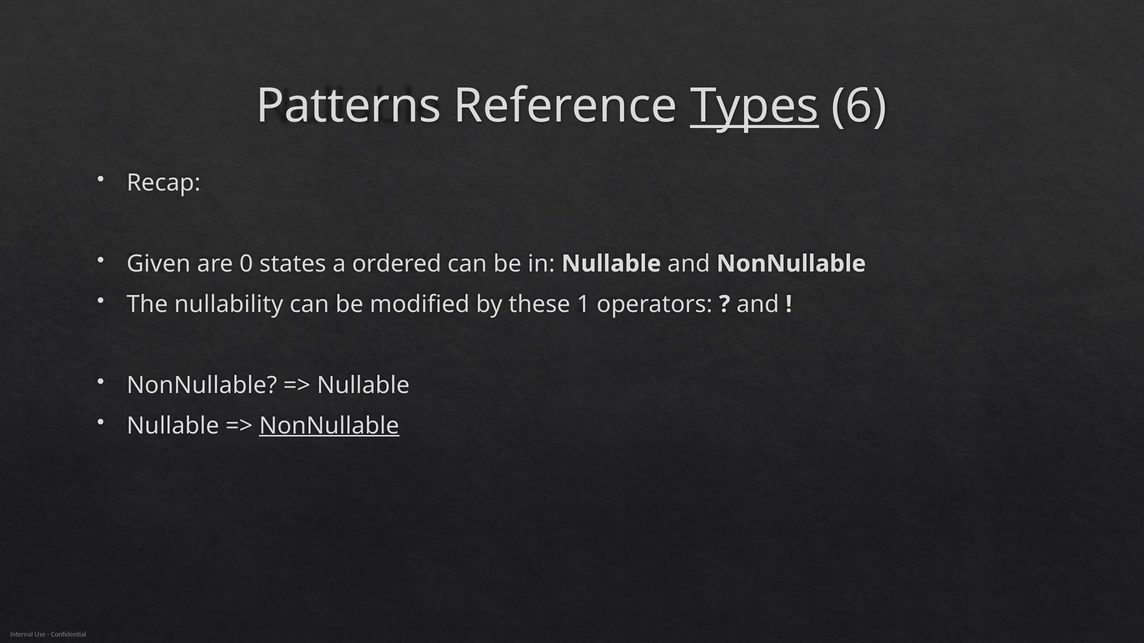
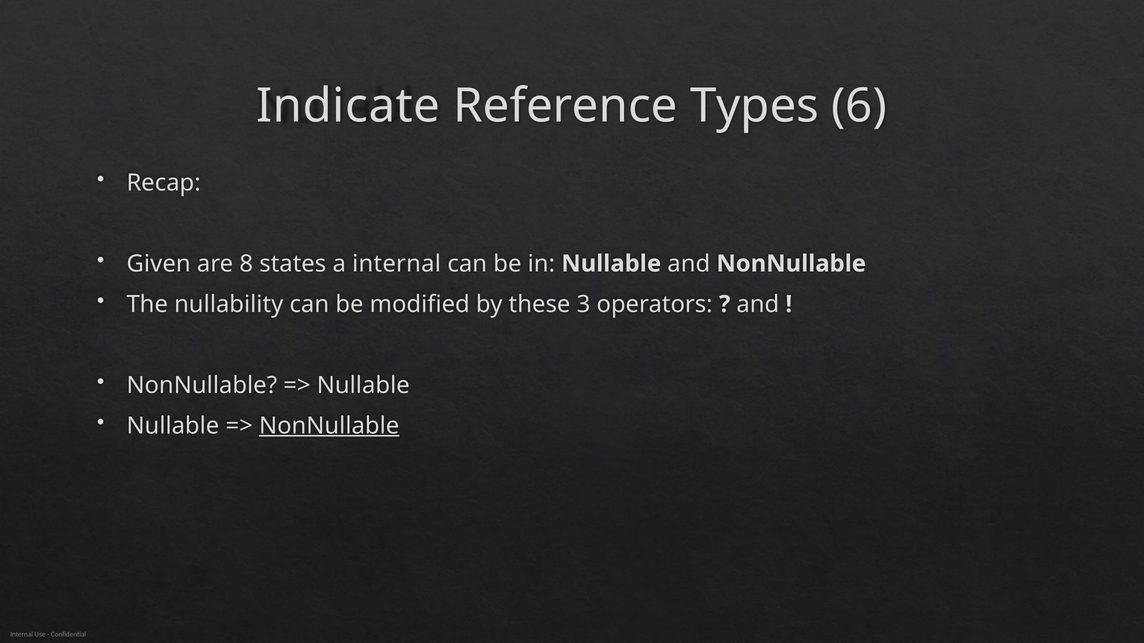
Patterns: Patterns -> Indicate (348, 106)
Types underline: present -> none (755, 106)
0: 0 -> 8 (246, 264)
a ordered: ordered -> internal (397, 264)
1: 1 -> 3 (584, 304)
